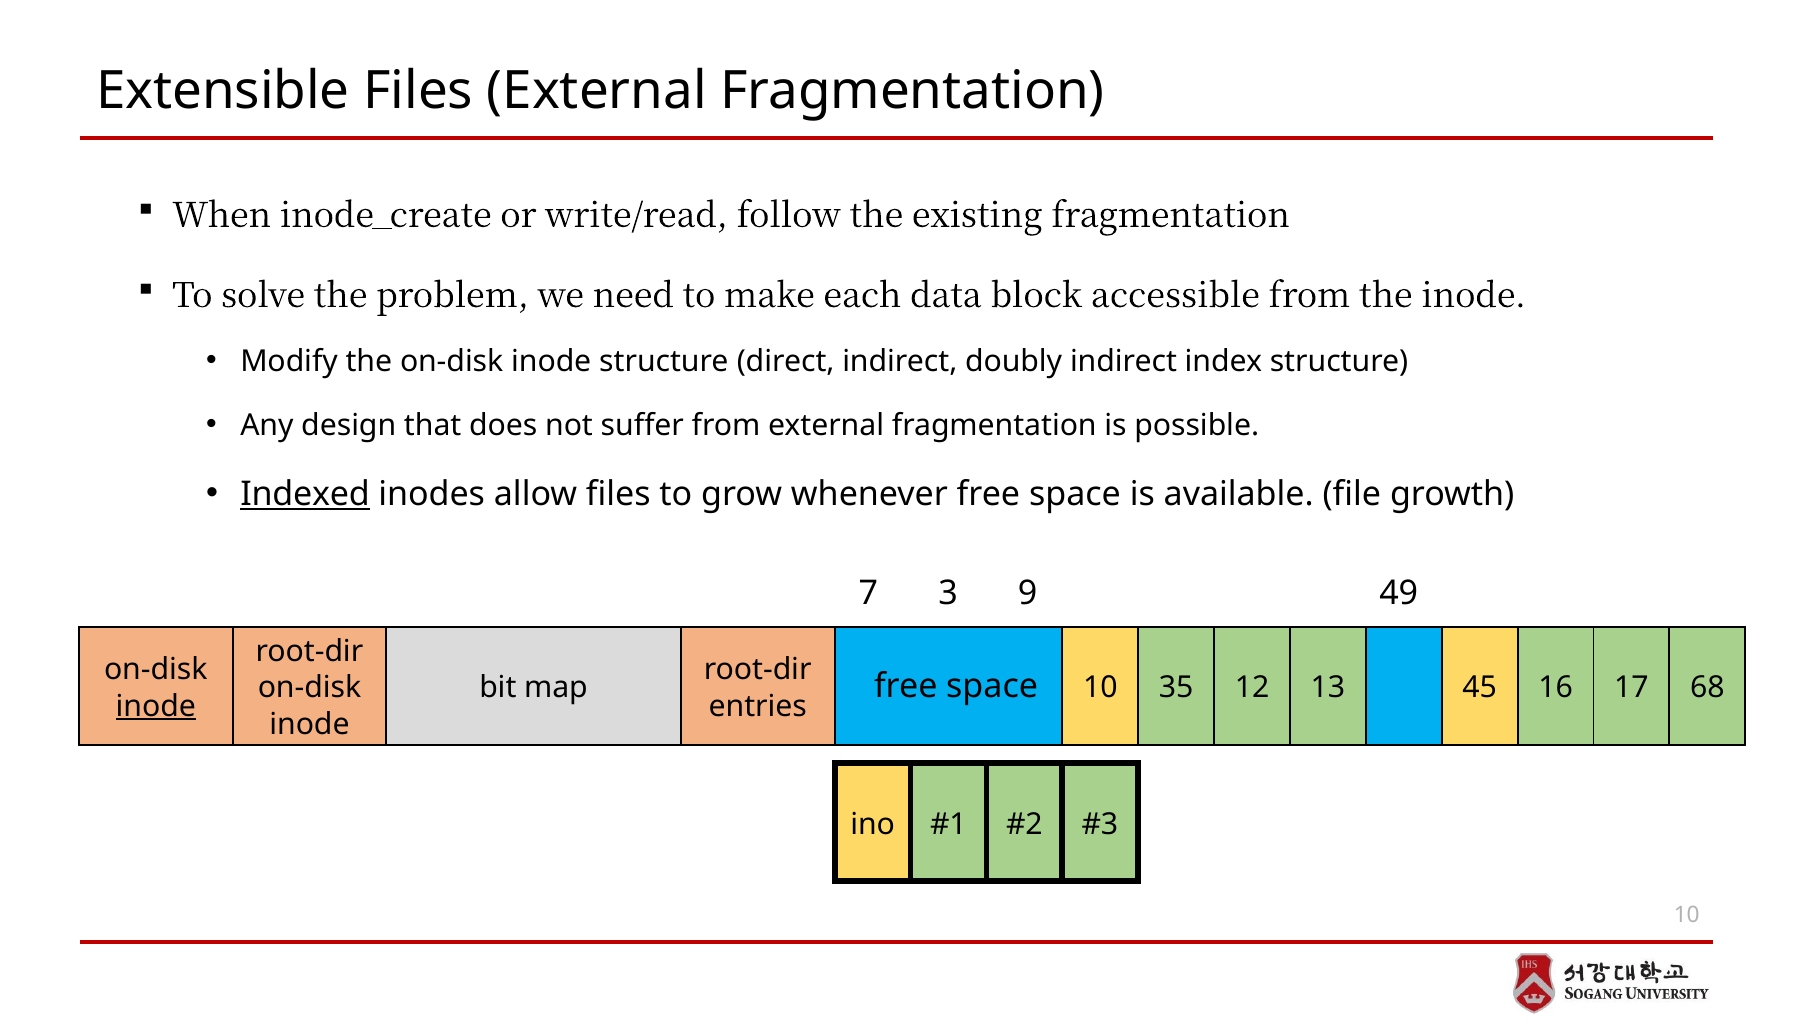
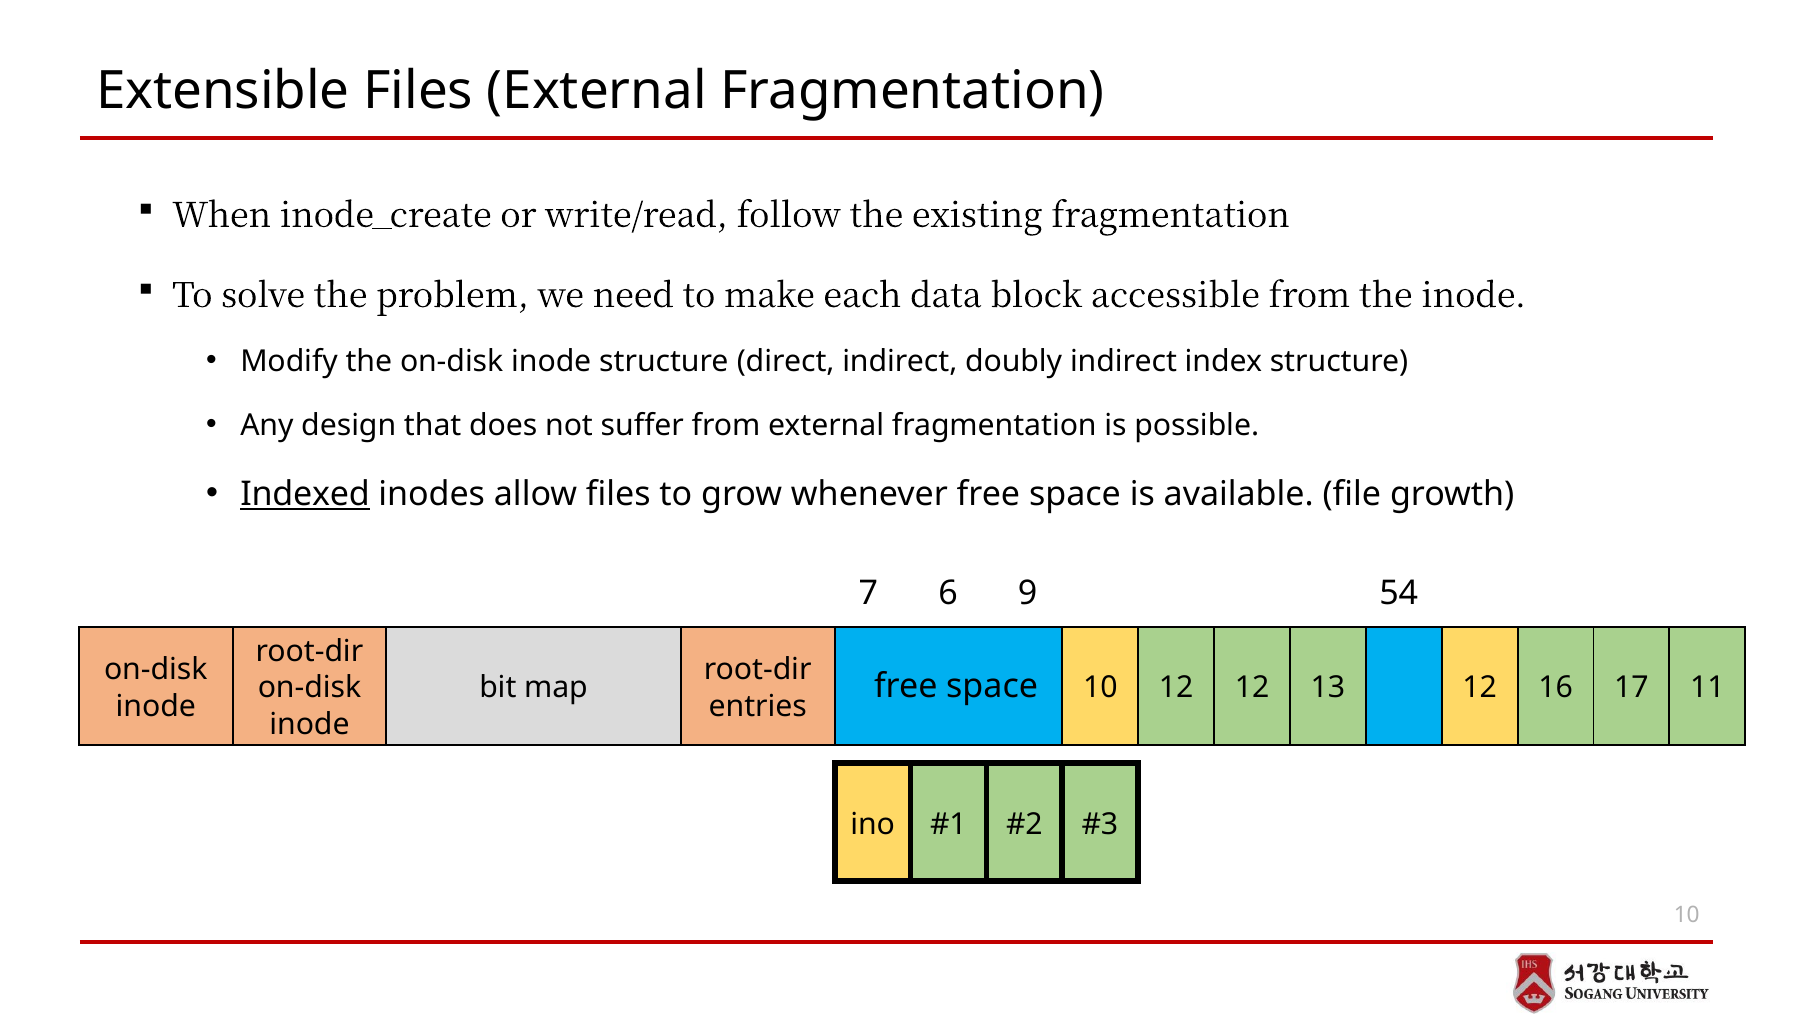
3: 3 -> 6 (948, 593)
49: 49 -> 54 (1399, 593)
space 45: 45 -> 12 (1480, 688)
68: 68 -> 11 (1707, 688)
10 35: 35 -> 12 (1176, 688)
inode underline: present -> none (156, 706)
